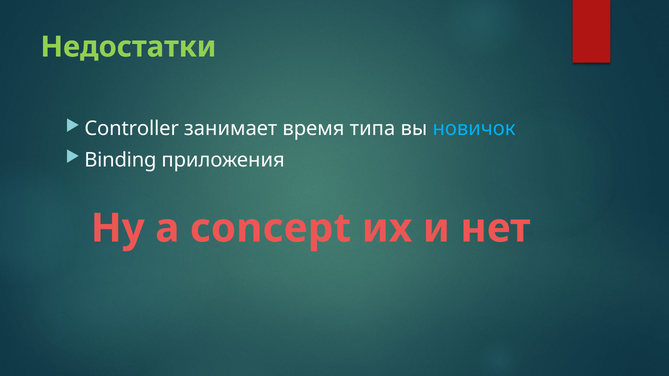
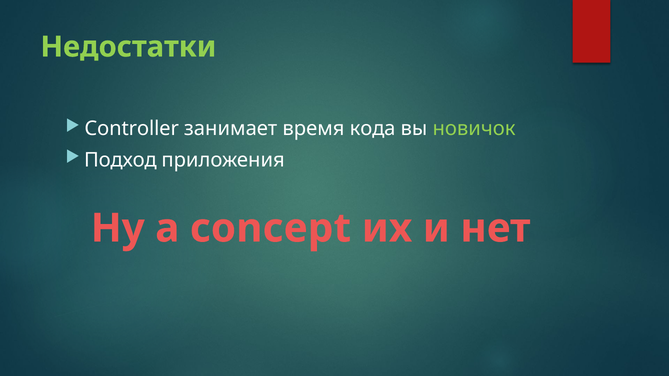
типа: типа -> кода (373, 129)
новичок colour: light blue -> light green (474, 129)
Binding: Binding -> Подход (120, 160)
